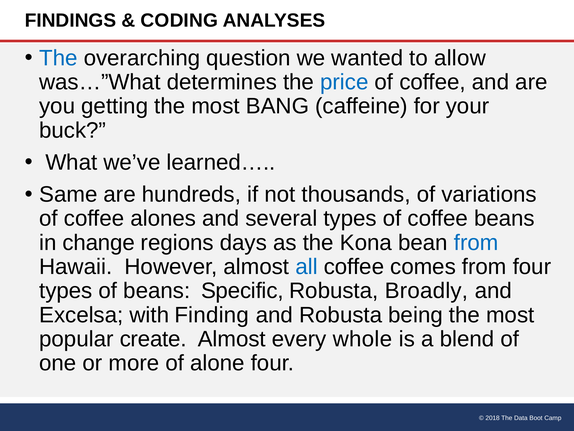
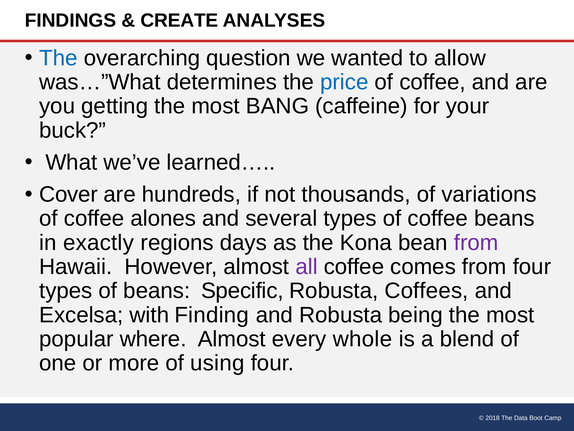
CODING: CODING -> CREATE (179, 20)
Same: Same -> Cover (68, 194)
change: change -> exactly (98, 242)
from colour: blue -> purple (476, 242)
all colour: blue -> purple (306, 267)
Broadly: Broadly -> Coffees (426, 291)
create: create -> where (153, 339)
alone: alone -> using (217, 363)
